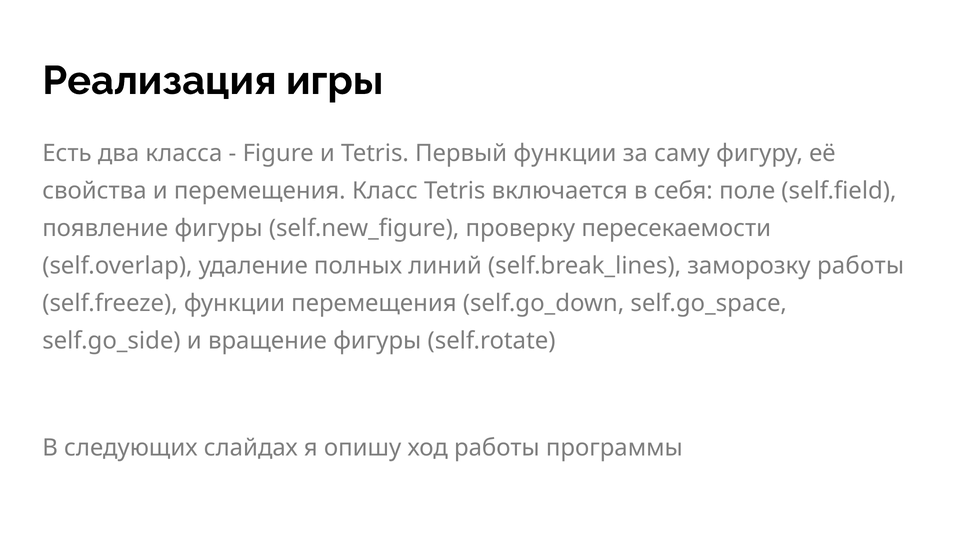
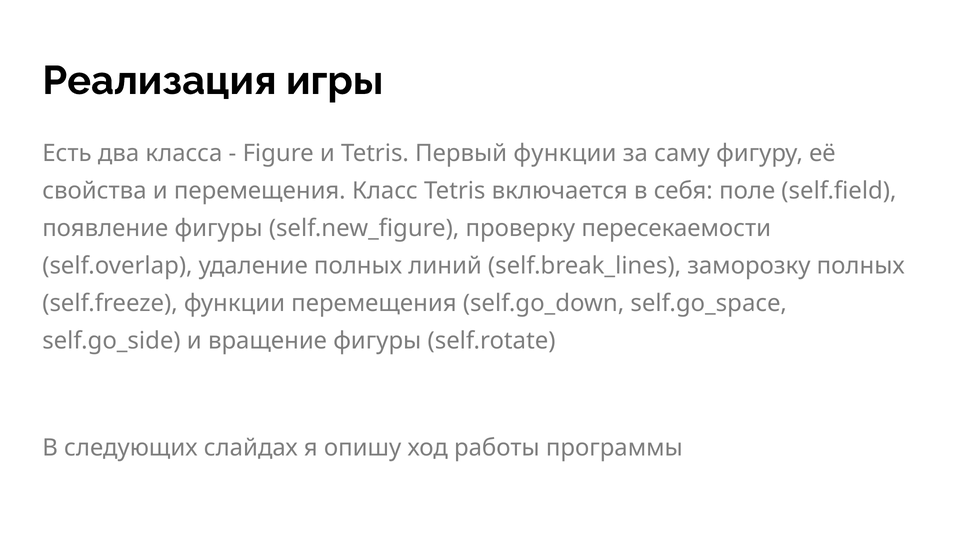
заморозку работы: работы -> полных (861, 266)
